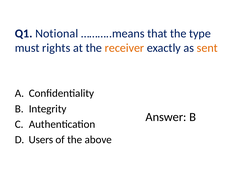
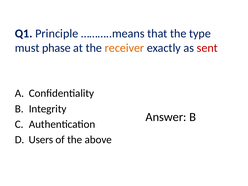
Notional: Notional -> Principle (57, 33)
rights: rights -> phase (56, 48)
sent colour: orange -> red (207, 48)
